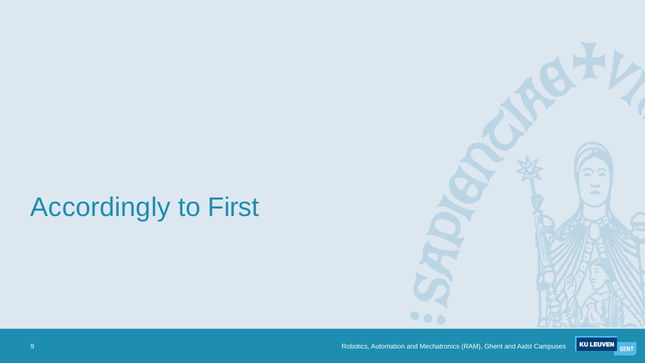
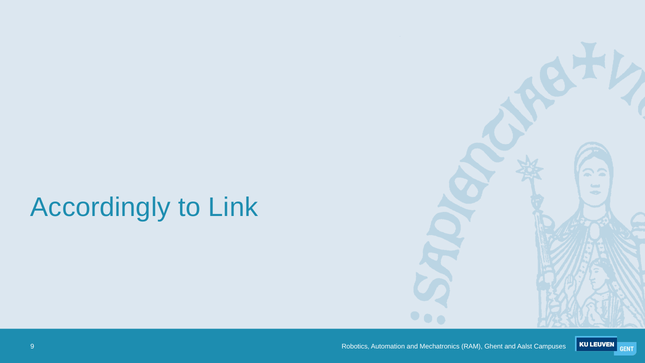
First: First -> Link (233, 207)
